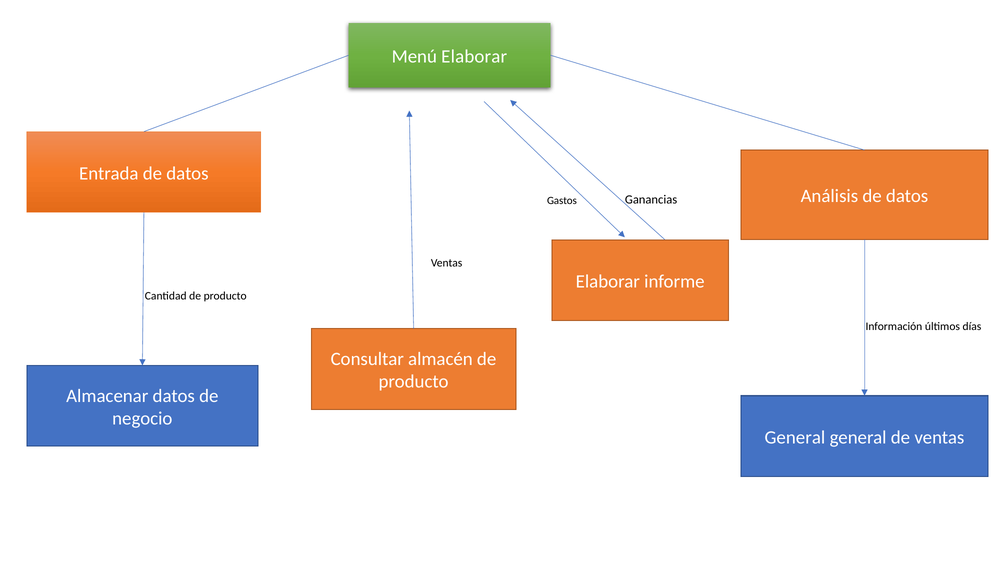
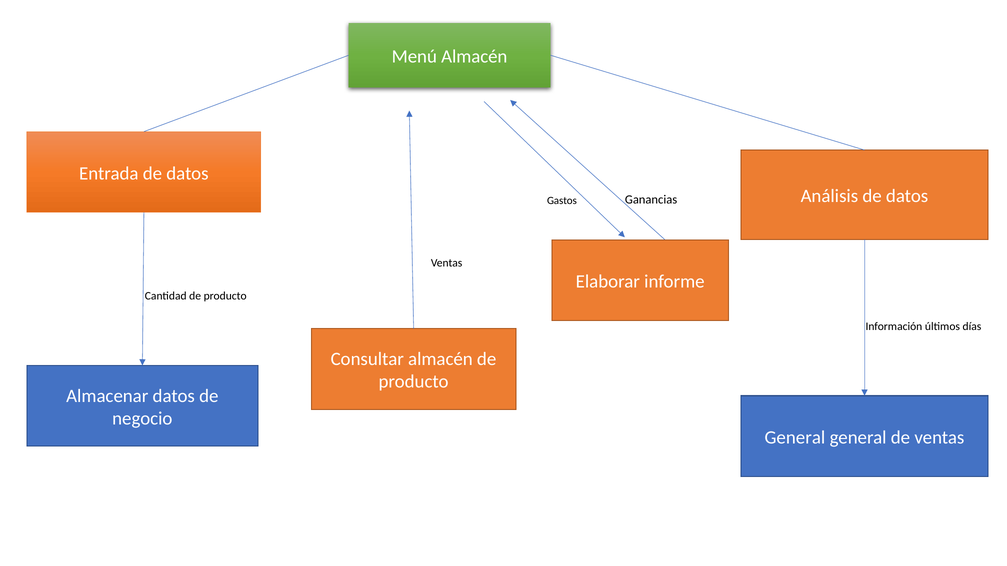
Menú Elaborar: Elaborar -> Almacén (474, 57)
